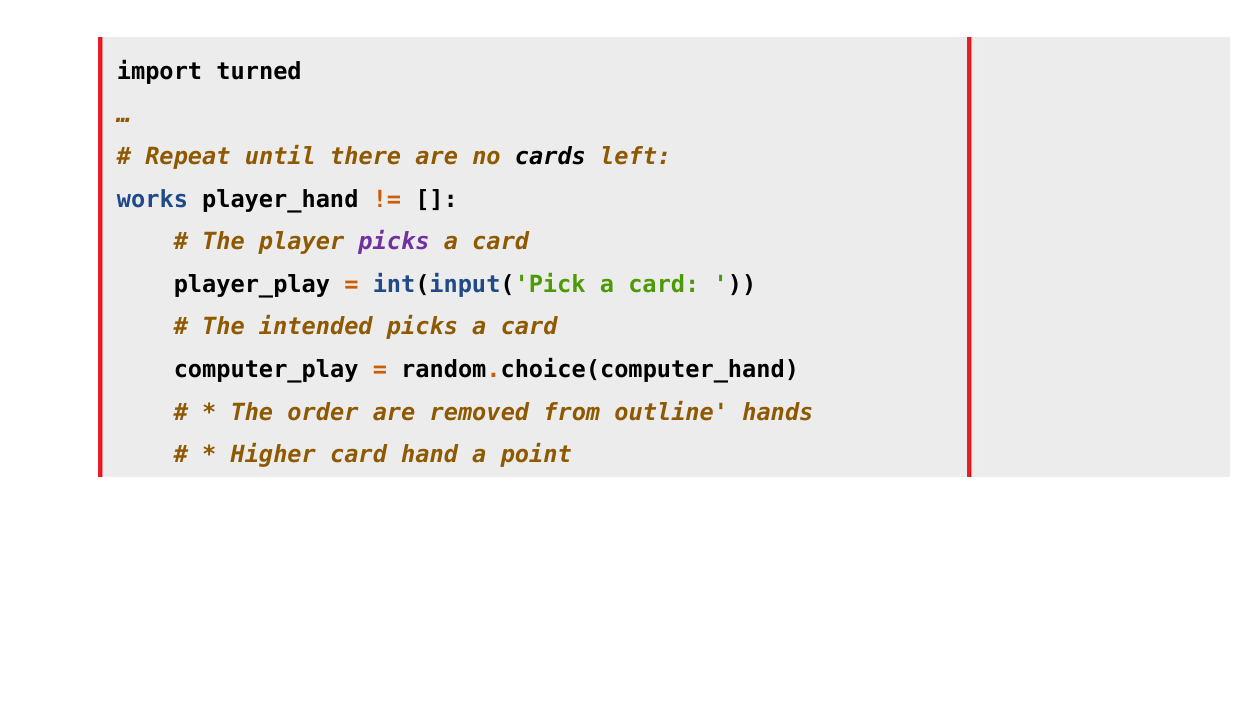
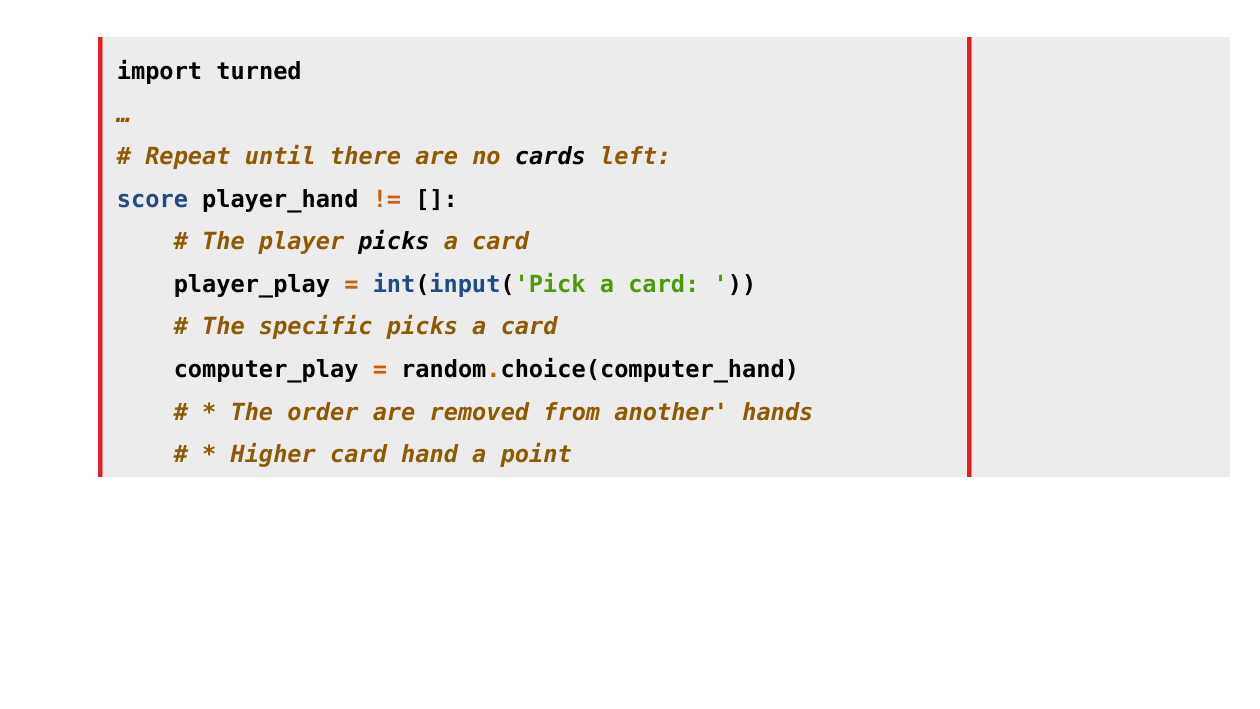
works: works -> score (152, 199)
picks colour: purple -> black (394, 242)
intended: intended -> specific (316, 327)
outline: outline -> another (671, 412)
